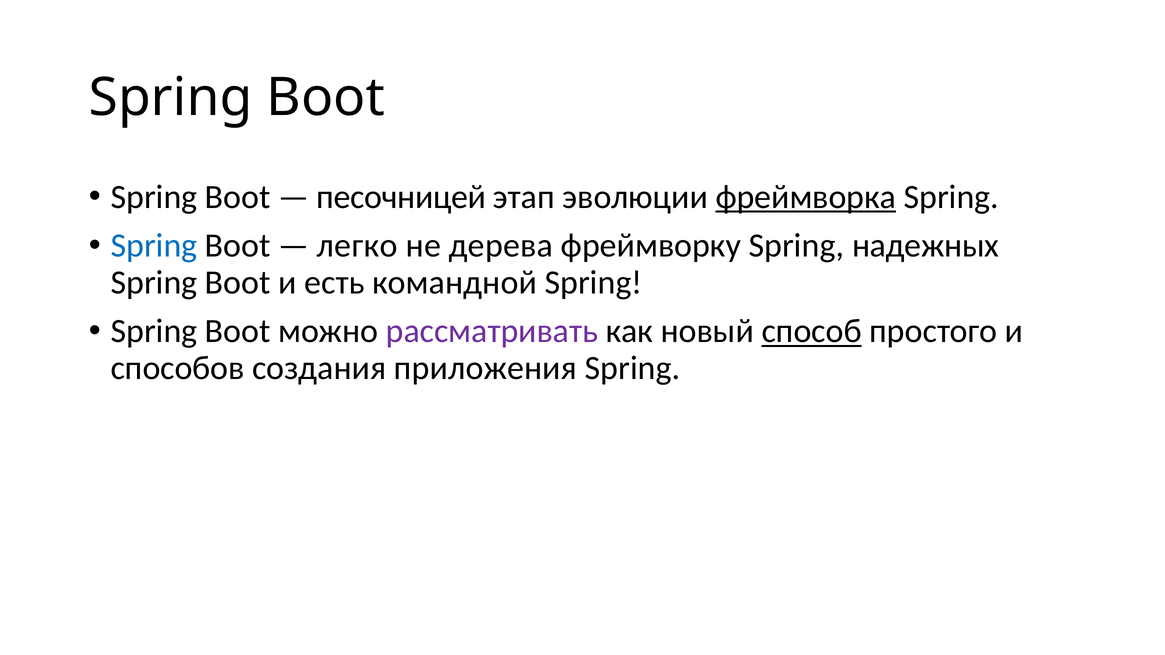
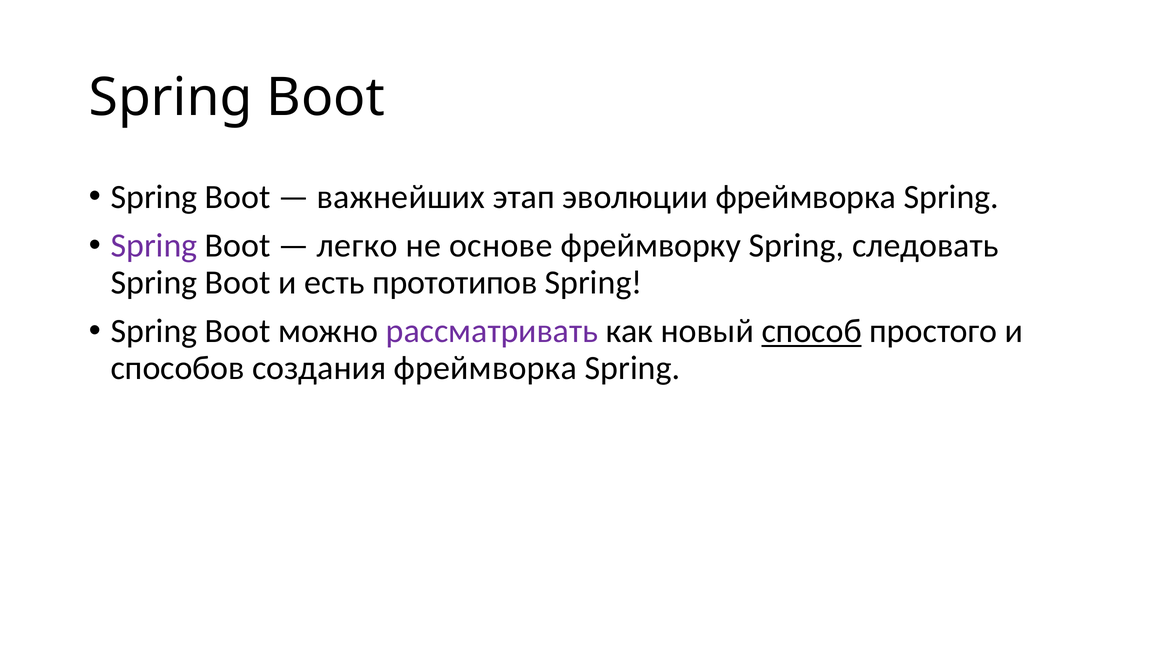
песочницей: песочницей -> важнейших (401, 197)
фреймворка underline: present -> none (806, 197)
Spring colour: blue -> purple (154, 246)
дерева: дерева -> основе (501, 246)
надежных: надежных -> следовать (925, 246)
командной: командной -> прототипов (455, 283)
создания приложения: приложения -> фреймворка (485, 368)
